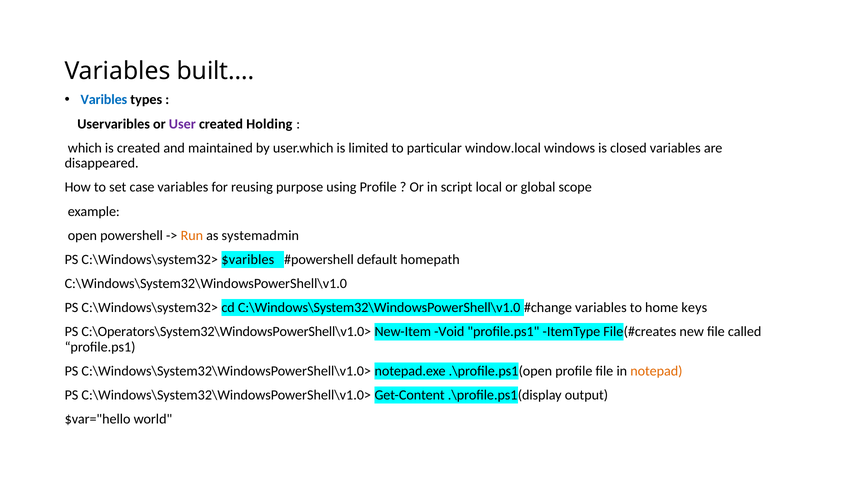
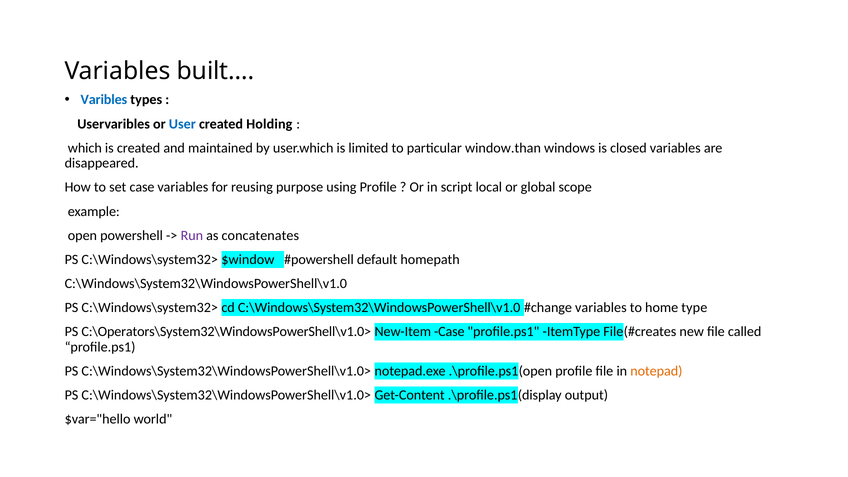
User colour: purple -> blue (182, 124)
window.local: window.local -> window.than (503, 148)
Run colour: orange -> purple (192, 235)
systemadmin: systemadmin -> concatenates (260, 235)
$varibles: $varibles -> $window (248, 260)
keys: keys -> type (694, 308)
New-Item Void: Void -> Case (449, 332)
